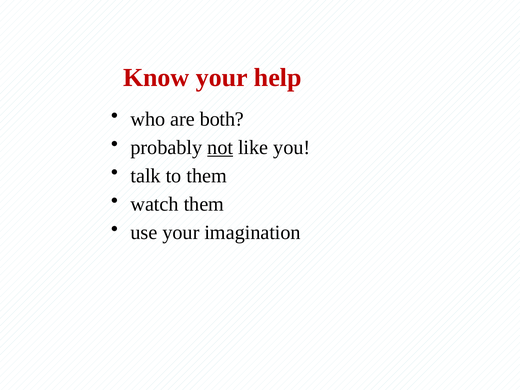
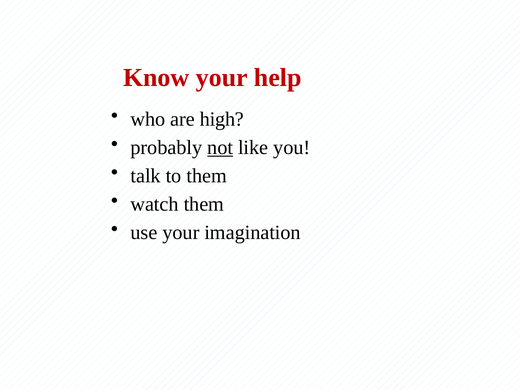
both: both -> high (222, 119)
